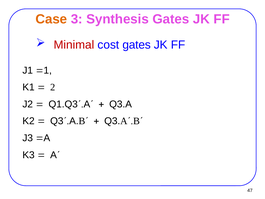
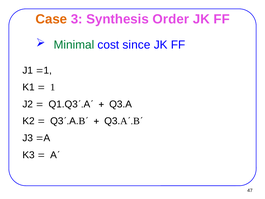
Synthesis Gates: Gates -> Order (171, 19)
Minimal colour: red -> green (74, 45)
cost gates: gates -> since (136, 45)
2: 2 -> 1 (53, 87)
